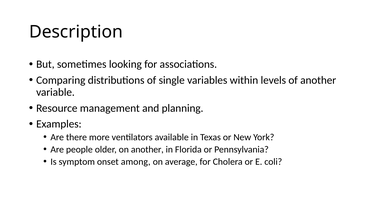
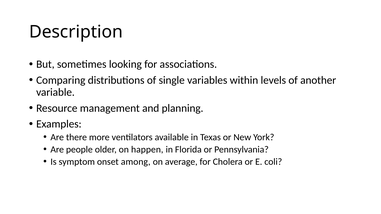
on another: another -> happen (147, 150)
